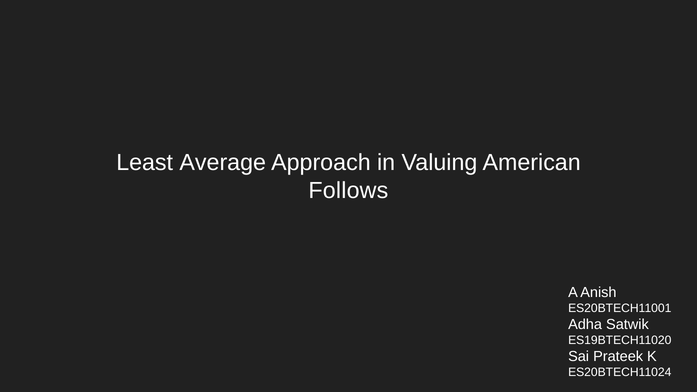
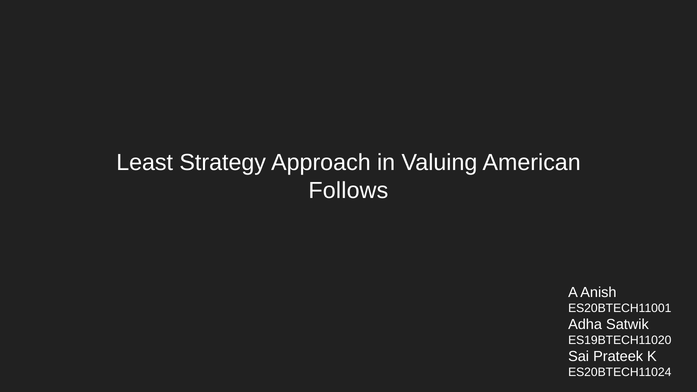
Average: Average -> Strategy (223, 162)
